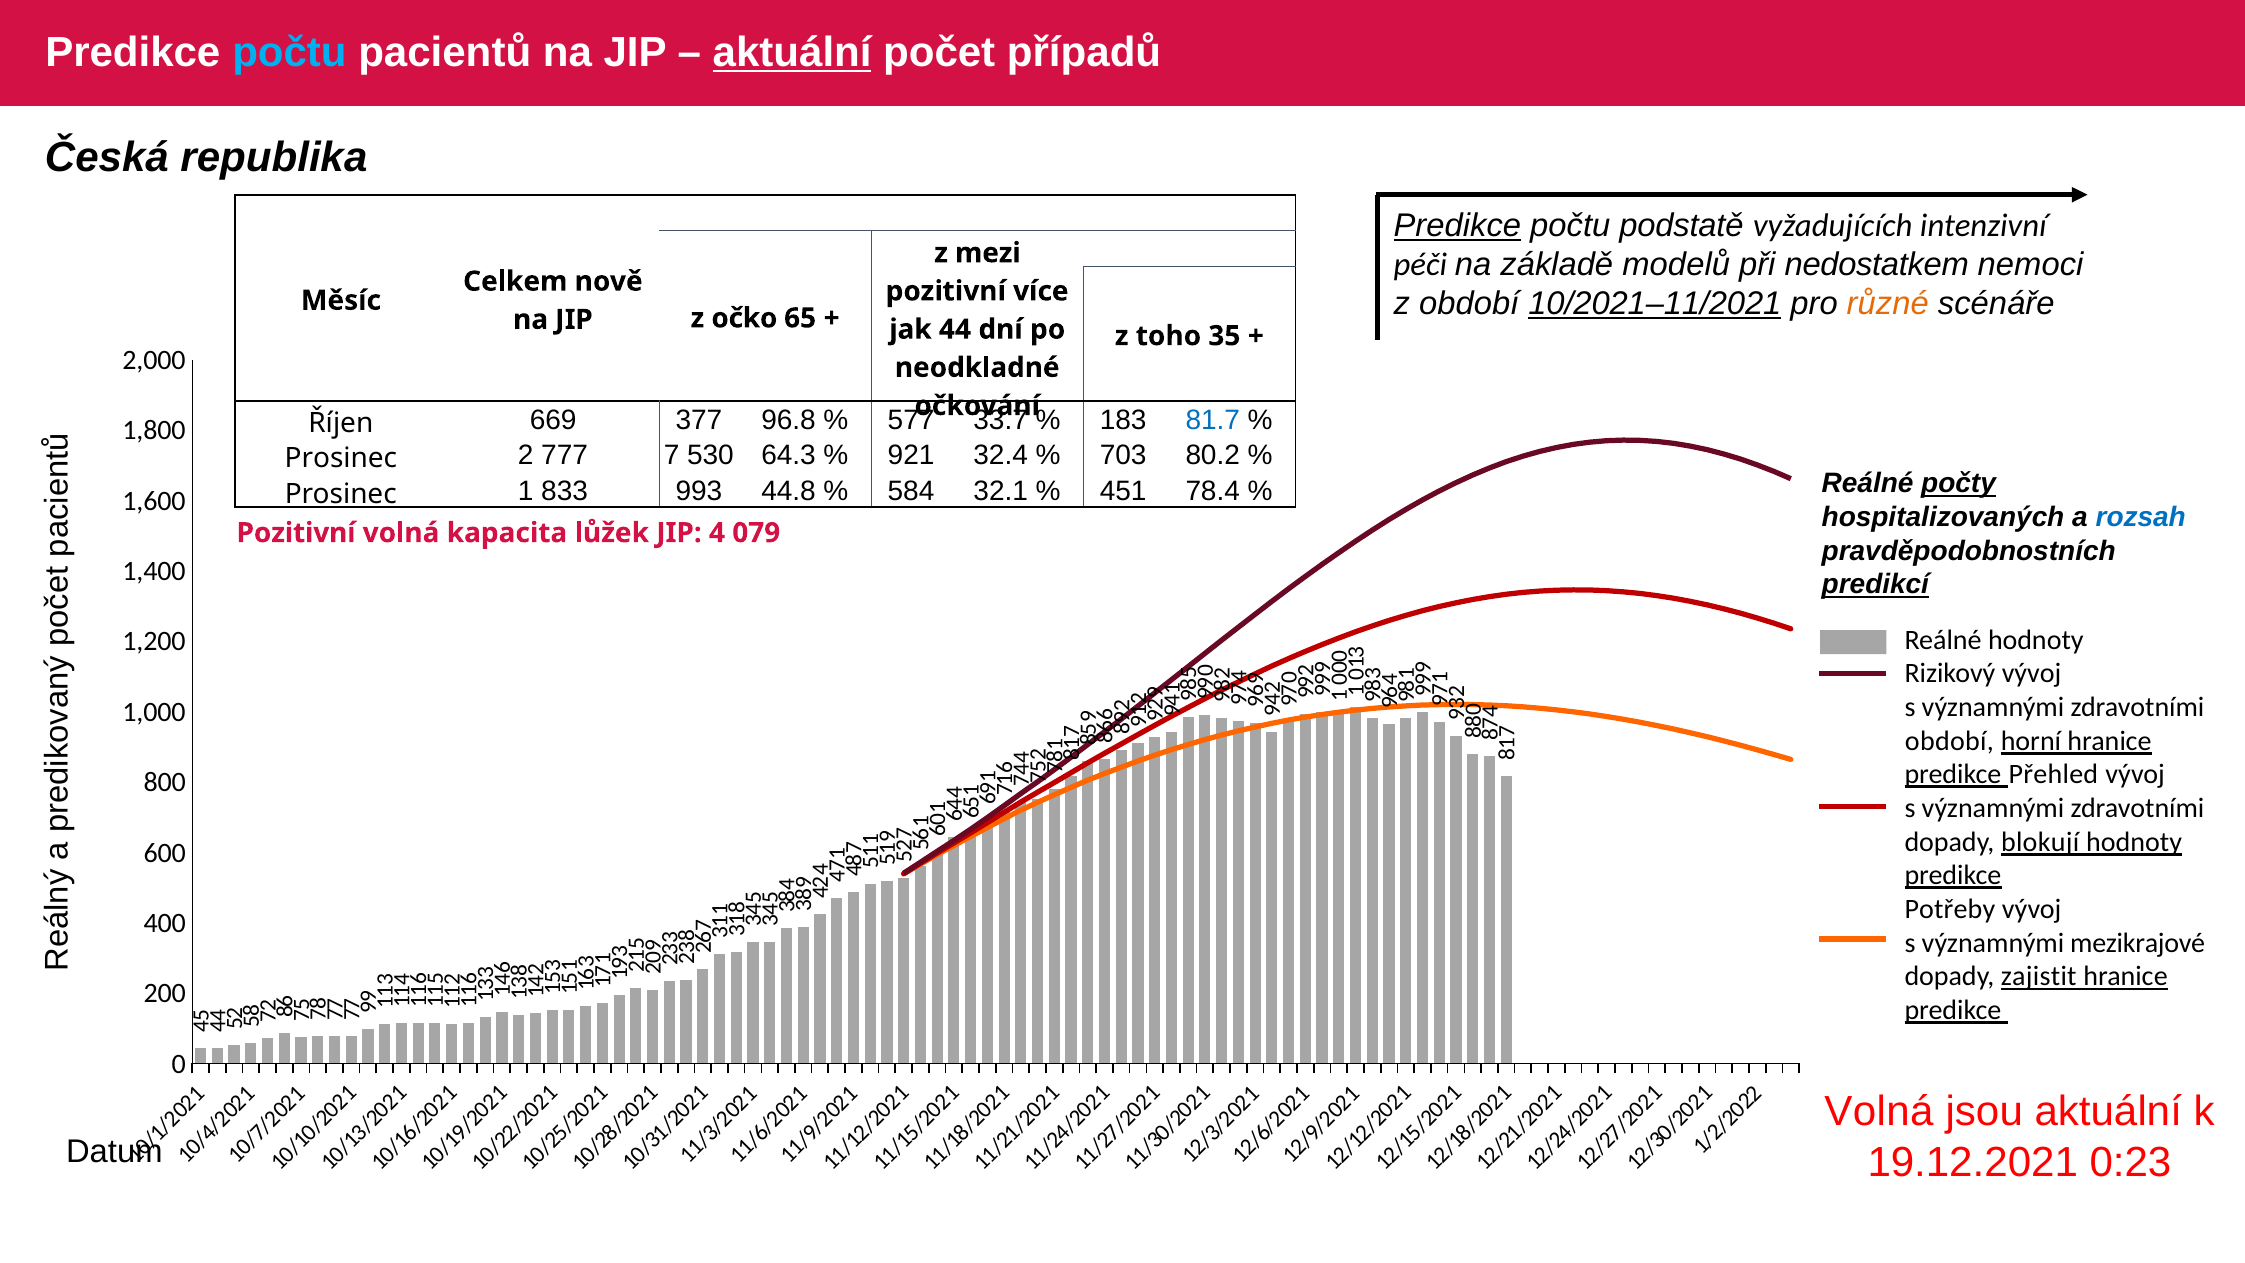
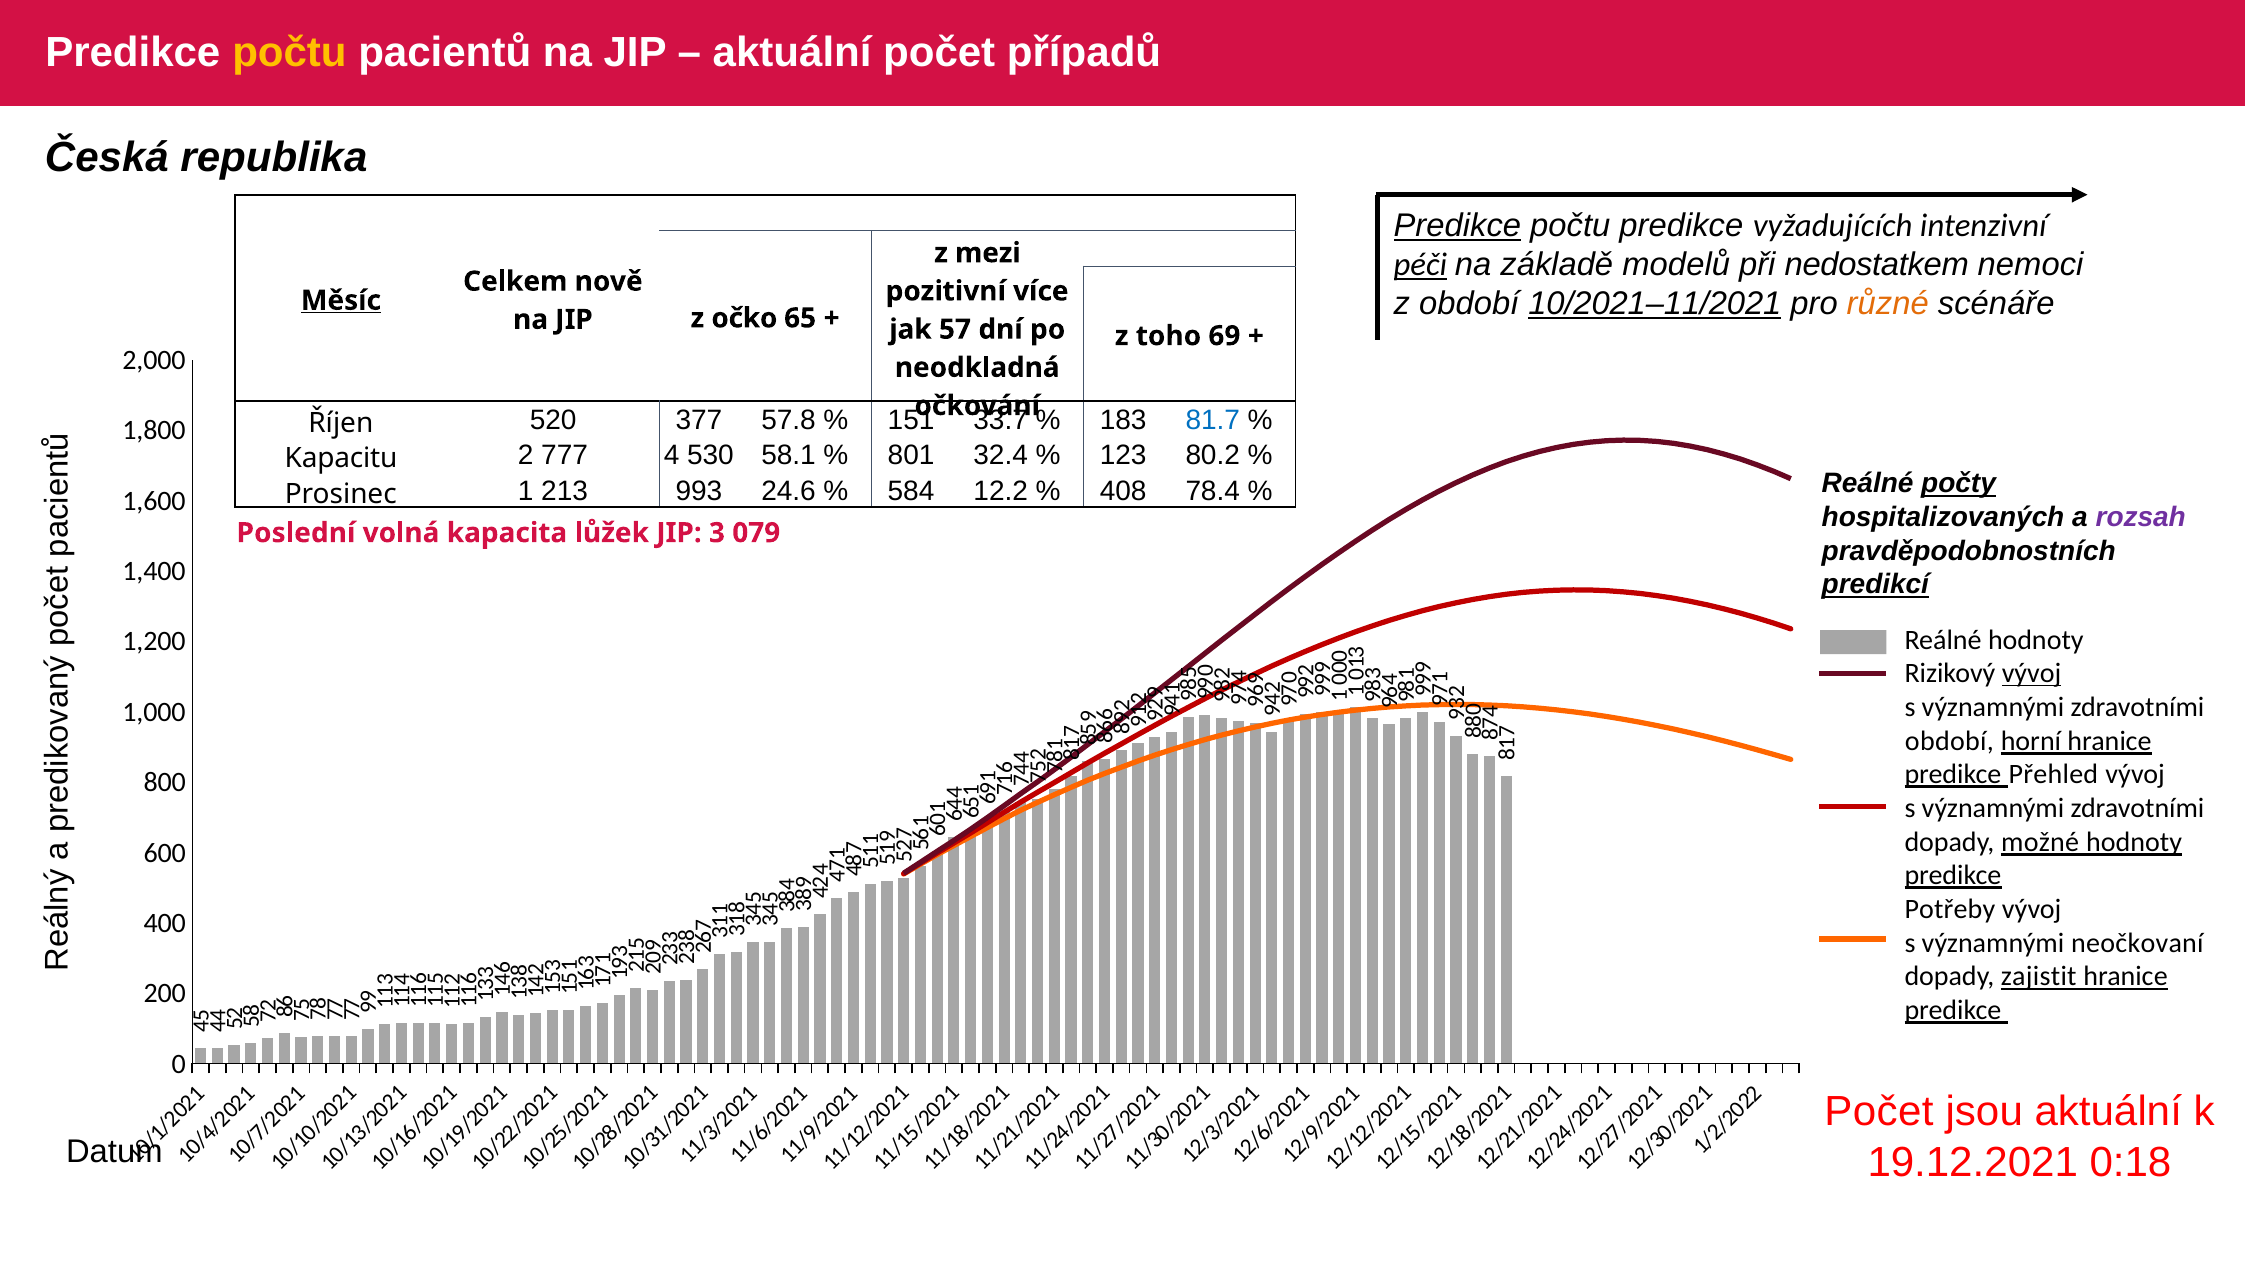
počtu colour: light blue -> yellow (289, 53)
aktuální underline: present -> none (792, 53)
počtu podstatě: podstatě -> predikce (1681, 225)
péči underline: none -> present (1420, 265)
Měsíc underline: none -> present (341, 300)
44: 44 -> 57 (955, 329)
35: 35 -> 69 (1224, 336)
neodkladné: neodkladné -> neodkladná (977, 368)
669: 669 -> 520 (553, 420)
96.8: 96.8 -> 57.8 (789, 420)
577: 577 -> 151 (911, 420)
Prosinec: Prosinec -> Kapacitu (341, 459)
777 7: 7 -> 4 (672, 455)
64.3: 64.3 -> 58.1 (789, 455)
921: 921 -> 801 (911, 455)
703: 703 -> 123 (1123, 455)
833: 833 -> 213 (565, 491)
44.8: 44.8 -> 24.6 (789, 491)
32.1: 32.1 -> 12.2 (1001, 491)
451: 451 -> 408 (1123, 491)
rozsah colour: blue -> purple (2141, 517)
Pozitivní: Pozitivní -> Poslední (296, 533)
JIP 4: 4 -> 3 (717, 533)
vývoj underline: none -> present (2032, 673)
blokují: blokují -> možné (2040, 842)
mezikrajové: mezikrajové -> neočkovaní (2137, 943)
Volná: Volná -> Počet (1879, 1112)
0:23: 0:23 -> 0:18 (2131, 1162)
